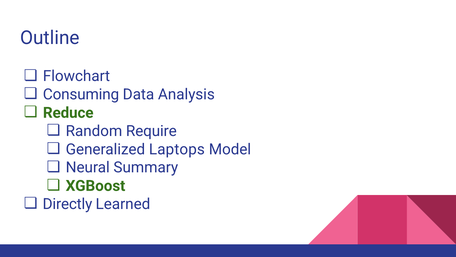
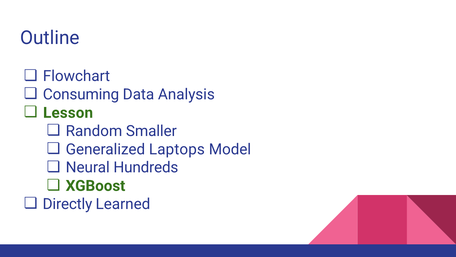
Reduce: Reduce -> Lesson (68, 113)
Require: Require -> Smaller (151, 131)
Summary: Summary -> Hundreds (146, 167)
